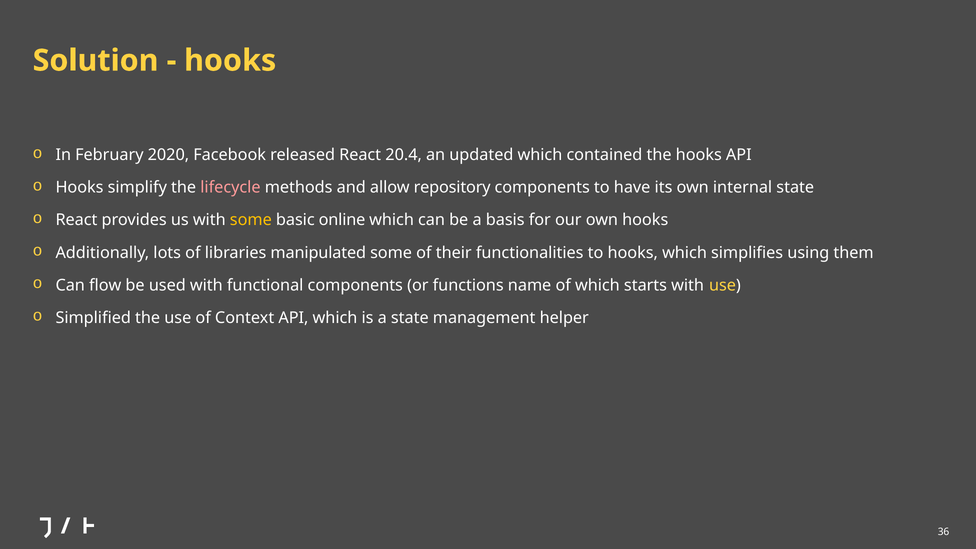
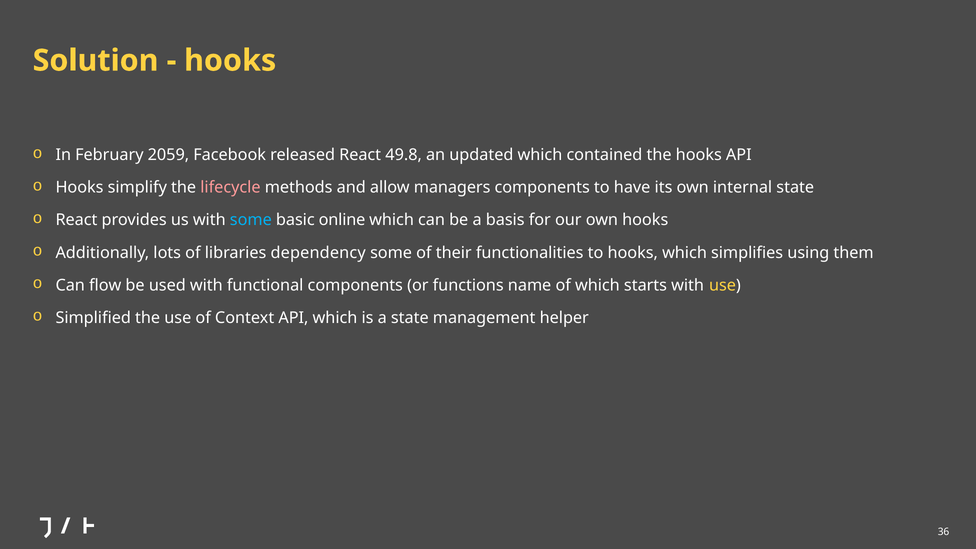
2020: 2020 -> 2059 (168, 155)
20.4: 20.4 -> 49.8 (404, 155)
repository: repository -> managers (452, 188)
some colour: yellow -> light blue (251, 220)
manipulated: manipulated -> dependency (318, 253)
